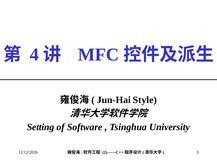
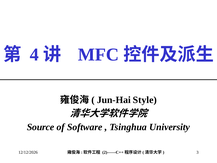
Setting: Setting -> Source (41, 127)
